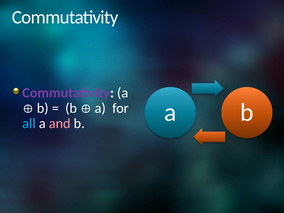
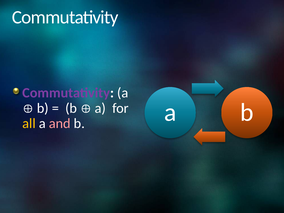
all colour: light blue -> yellow (29, 123)
